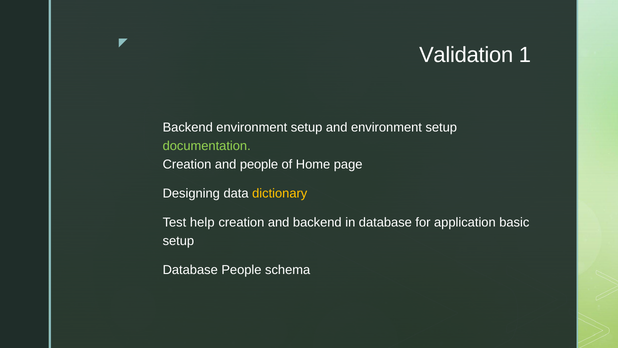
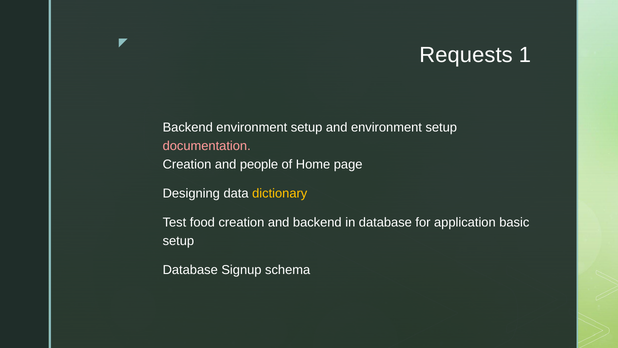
Validation: Validation -> Requests (466, 55)
documentation colour: light green -> pink (207, 146)
help: help -> food (202, 222)
People: People -> Signup (241, 270)
